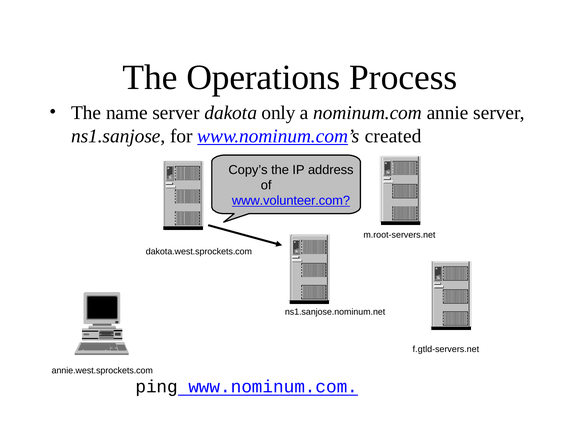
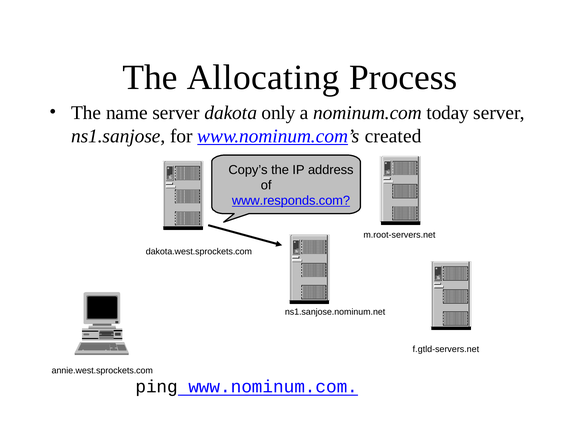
Operations: Operations -> Allocating (263, 78)
annie: annie -> today (448, 113)
www.volunteer.com: www.volunteer.com -> www.responds.com (291, 201)
